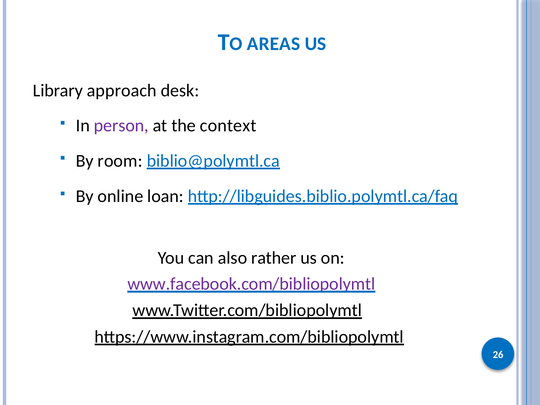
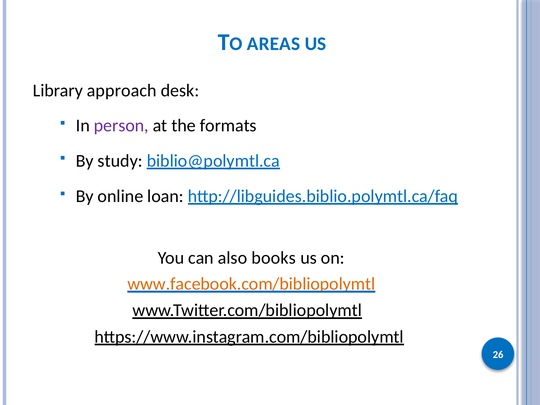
context: context -> formats (228, 126)
room: room -> study (120, 161)
rather: rather -> books (274, 258)
www.facebook.com/bibliopolymtl colour: purple -> orange (251, 284)
